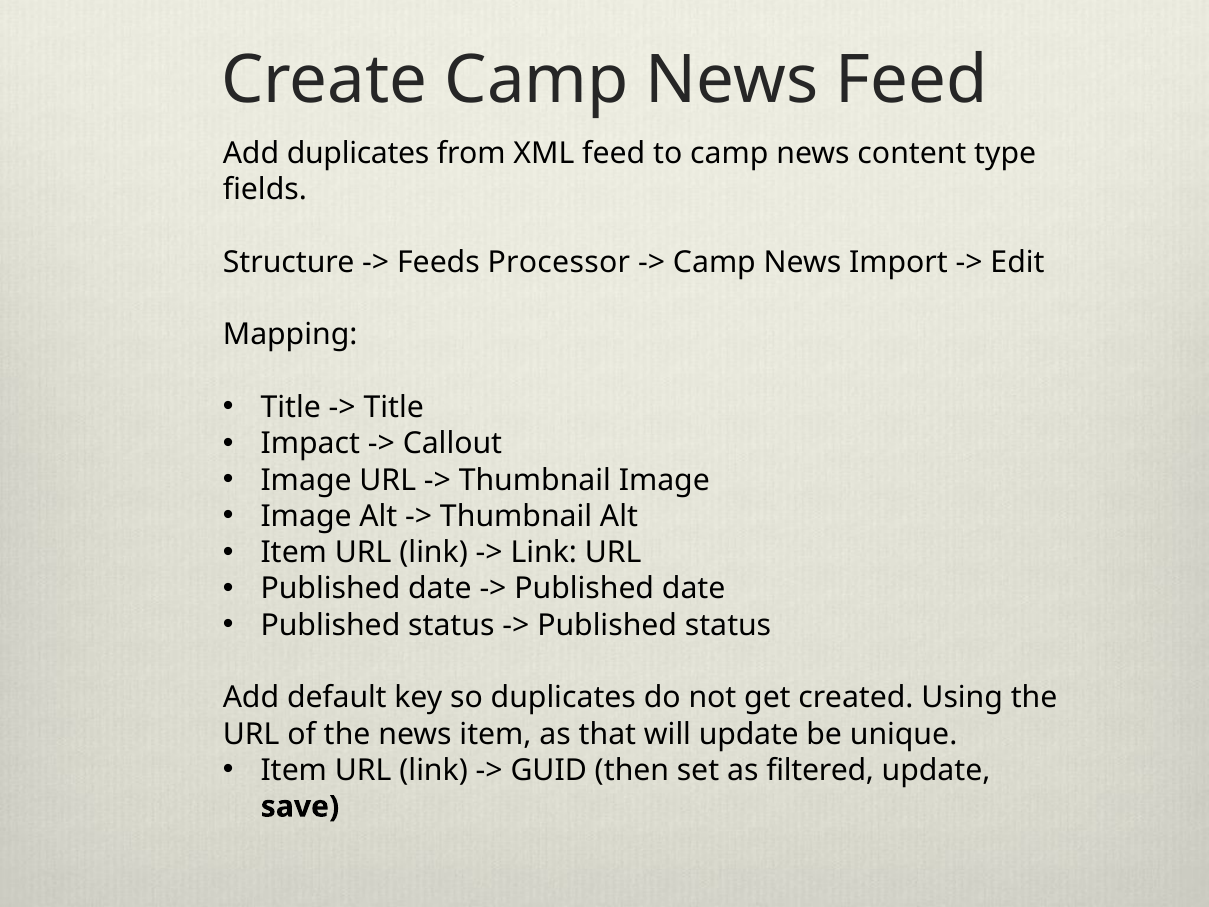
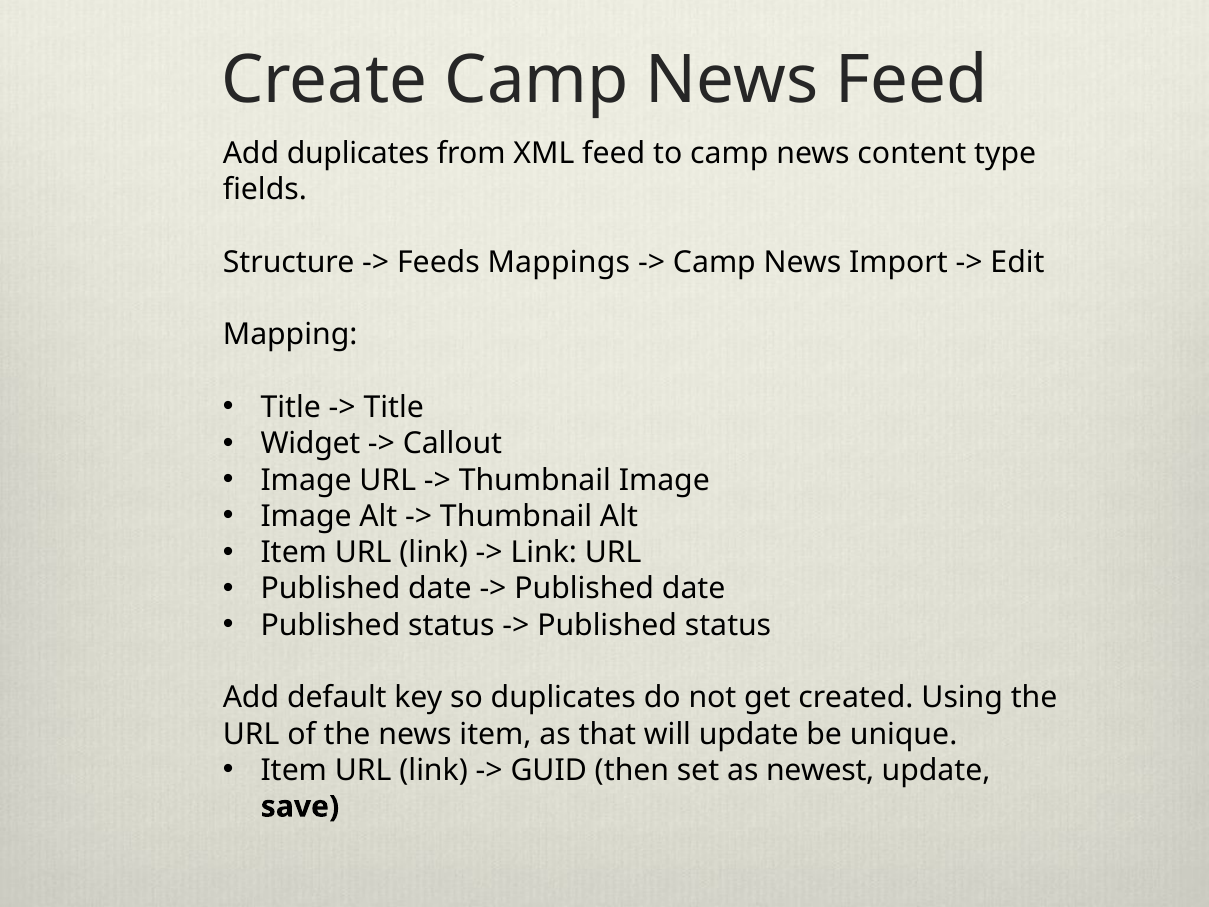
Processor: Processor -> Mappings (559, 262)
Impact: Impact -> Widget (310, 444)
filtered: filtered -> newest (820, 770)
